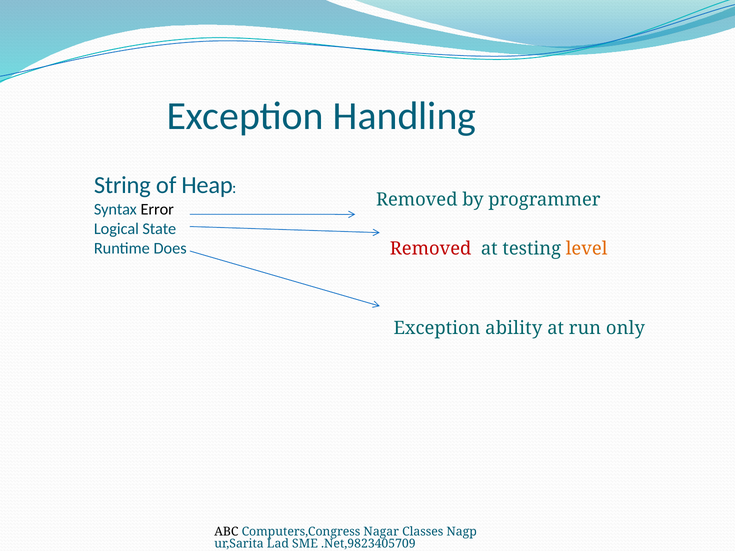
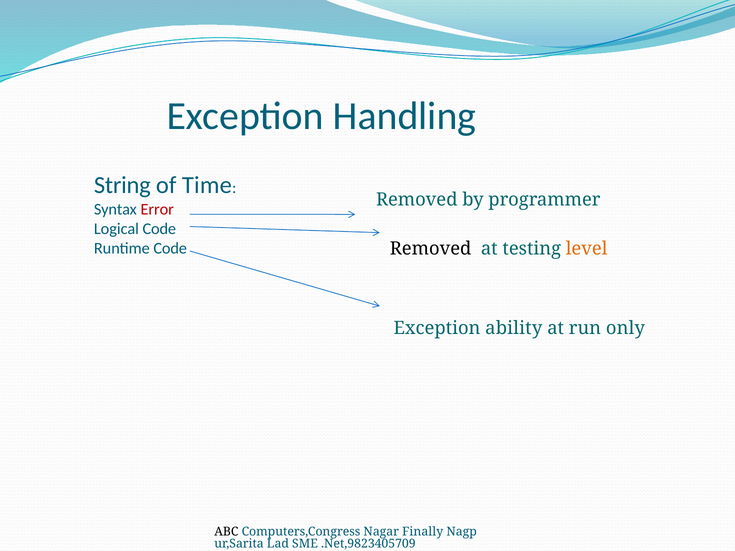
Heap: Heap -> Time (207, 185)
Error colour: black -> red (157, 209)
Logical State: State -> Code (159, 229)
Runtime Does: Does -> Code (170, 249)
Removed colour: red -> black (431, 249)
Classes: Classes -> Finally (423, 532)
